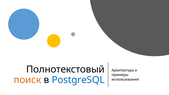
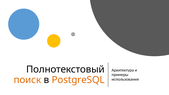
PostgreSQL colour: blue -> orange (78, 80)
